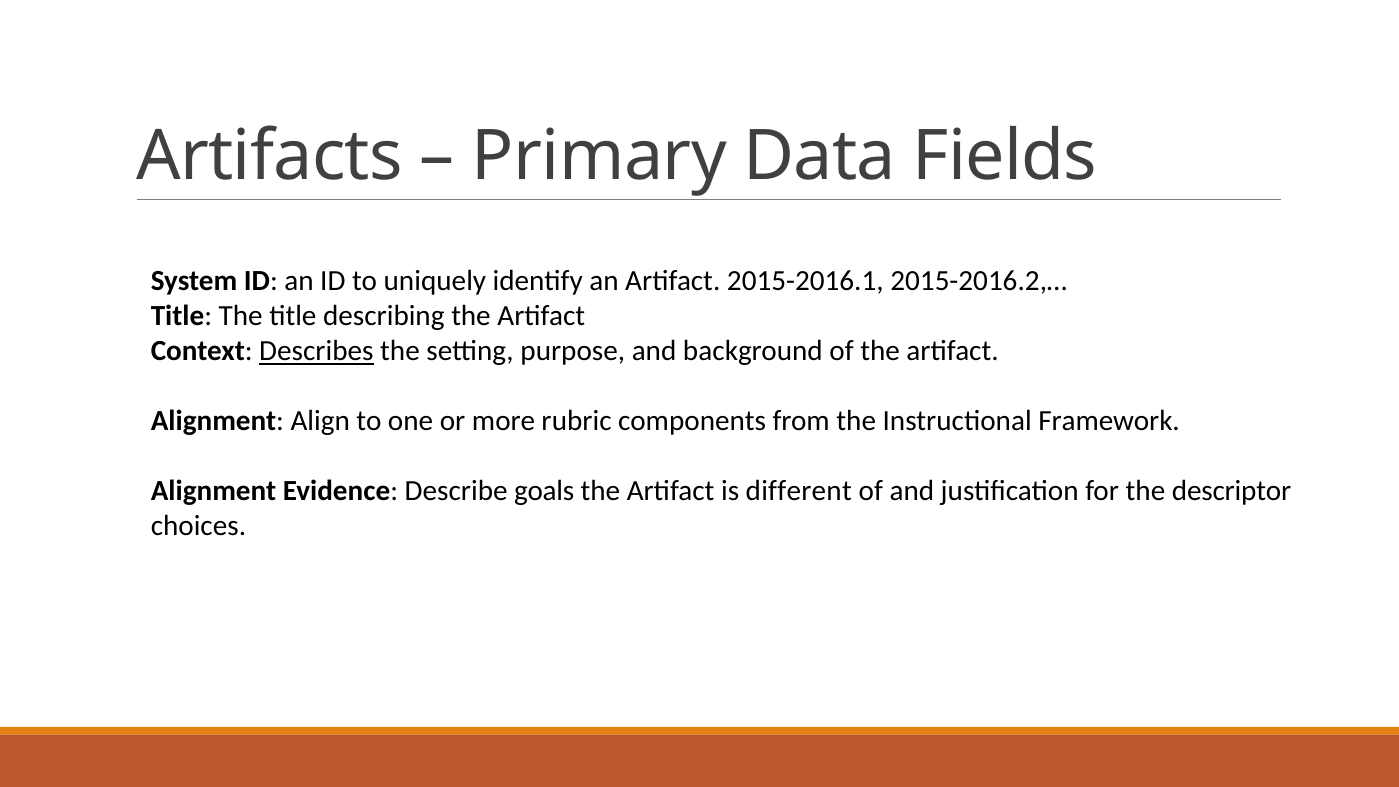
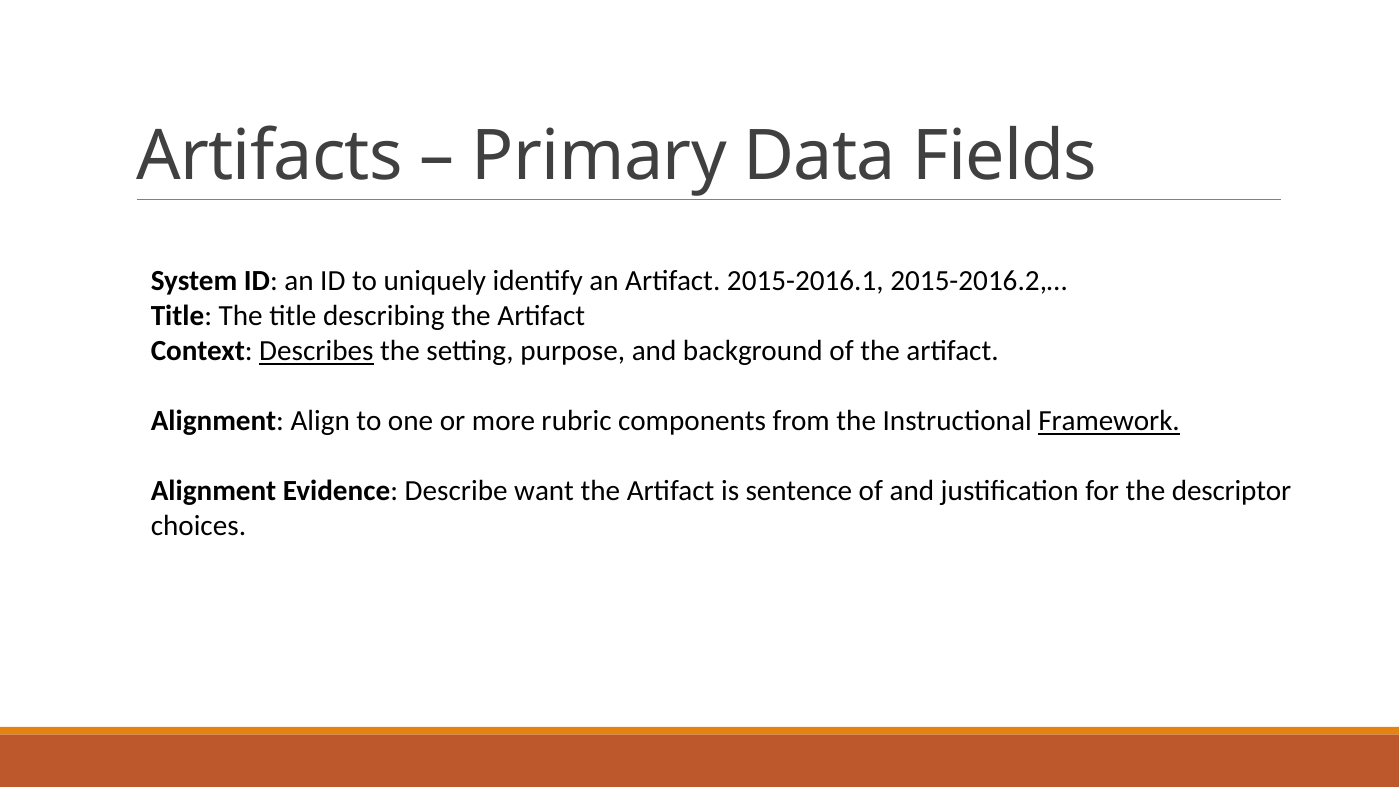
Framework underline: none -> present (1109, 421)
goals: goals -> want (544, 491)
different: different -> sentence (799, 491)
